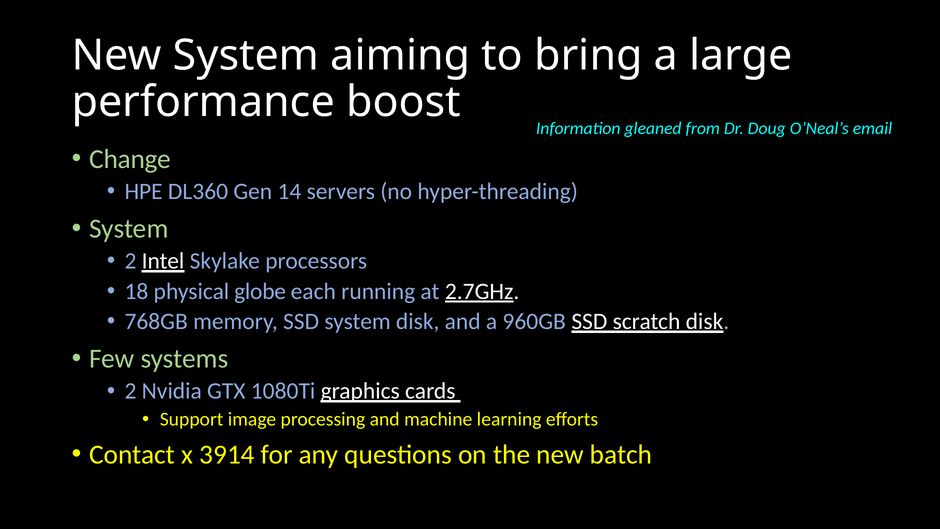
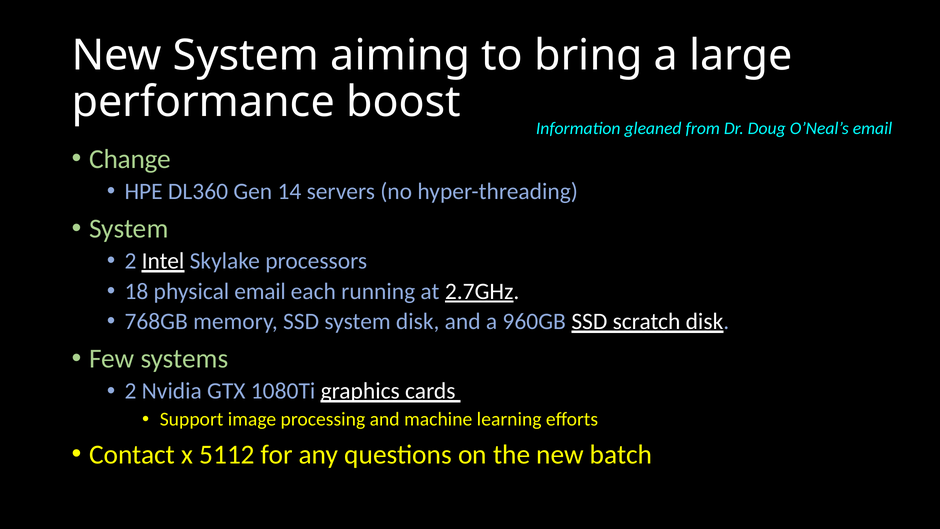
physical globe: globe -> email (260, 291)
3914: 3914 -> 5112 (227, 454)
